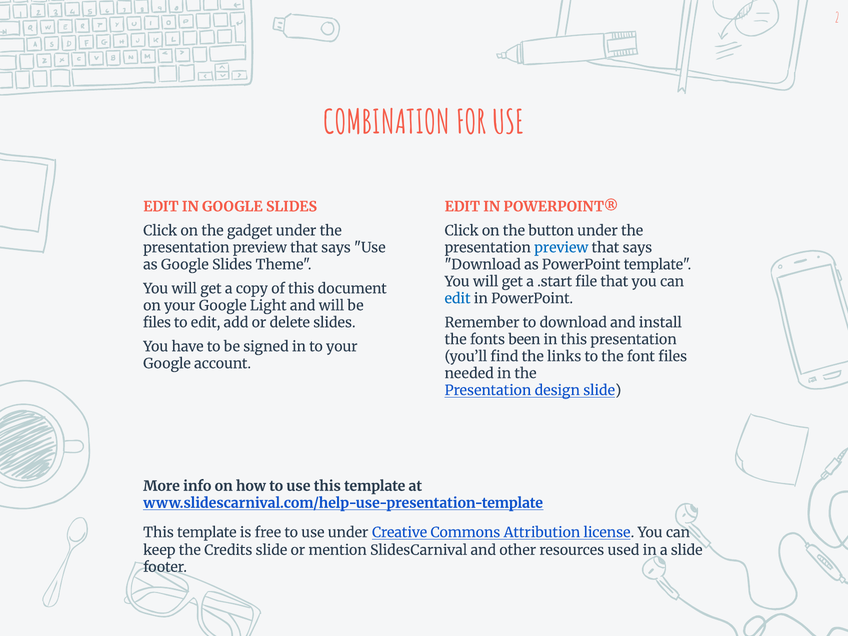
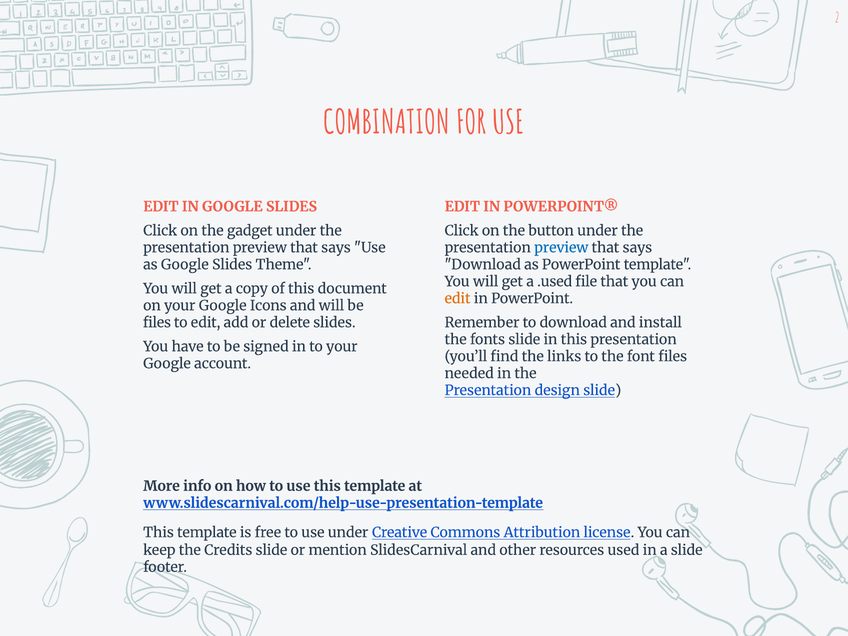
.start: .start -> .used (555, 282)
edit colour: blue -> orange (458, 299)
Light: Light -> Icons (268, 306)
fonts been: been -> slide (524, 340)
